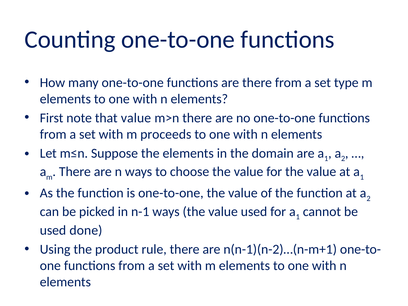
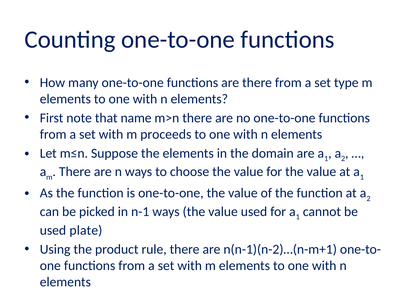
that value: value -> name (136, 118)
done: done -> plate (86, 230)
